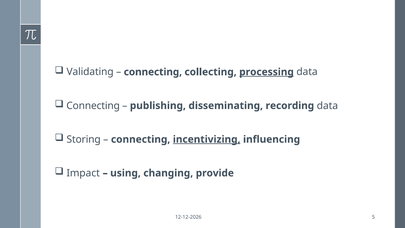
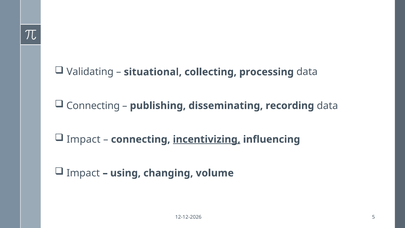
connecting: connecting -> situational (153, 72)
processing underline: present -> none (267, 72)
Storing: Storing -> Impact (84, 139)
provide: provide -> volume (215, 173)
